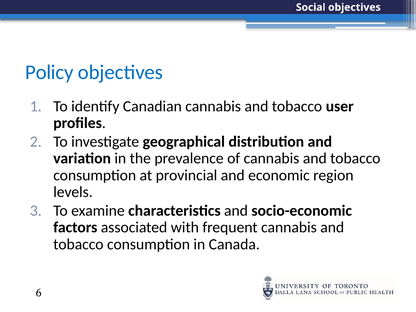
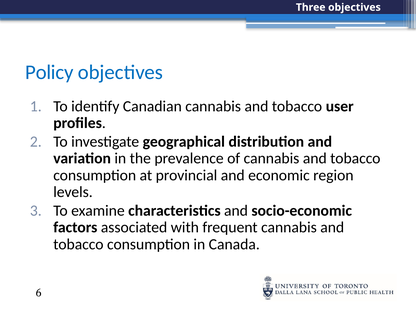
Social: Social -> Three (311, 7)
